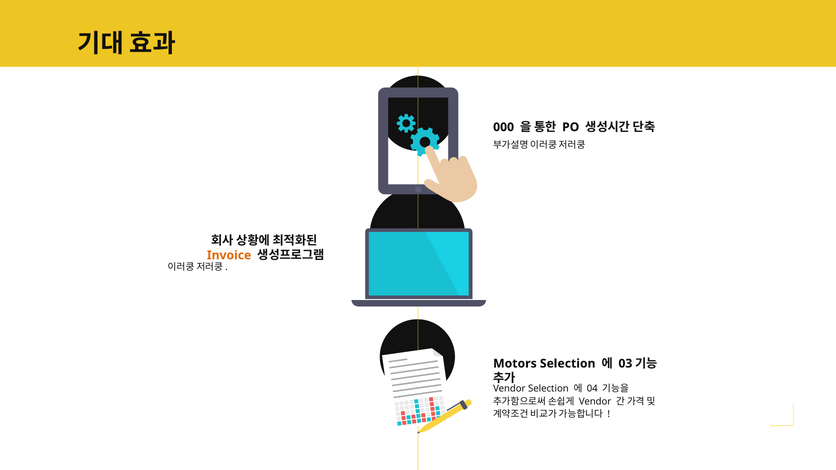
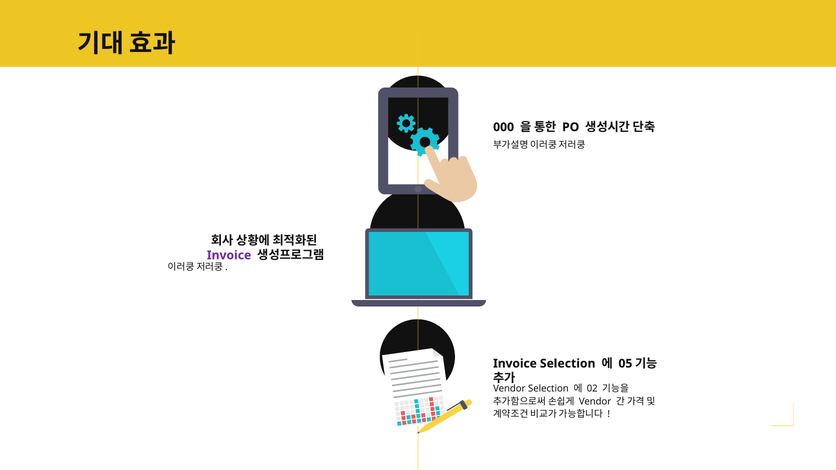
Invoice colour: orange -> purple (229, 255)
Motors: Motors -> Invoice (515, 364)
03: 03 -> 05 (625, 364)
04: 04 -> 02 (592, 389)
